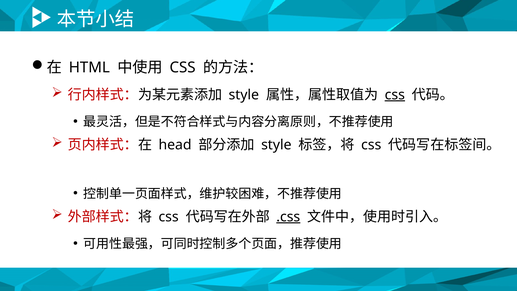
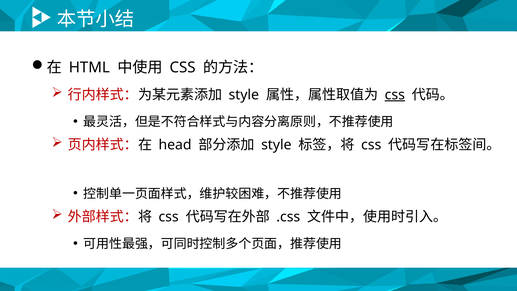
.css underline: present -> none (288, 217)
